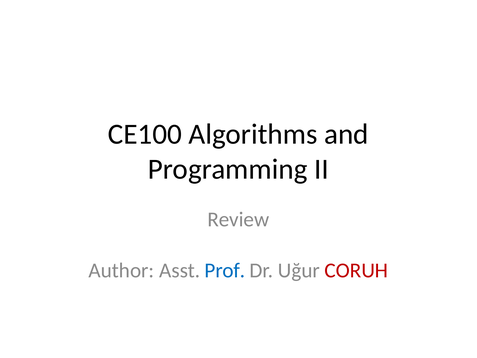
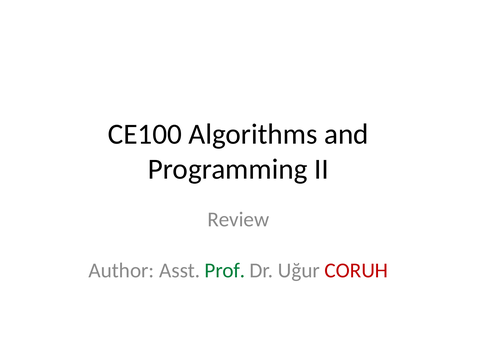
Prof colour: blue -> green (225, 270)
